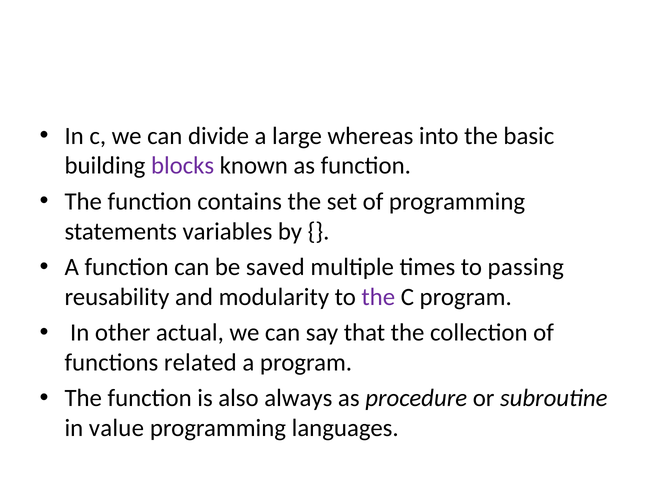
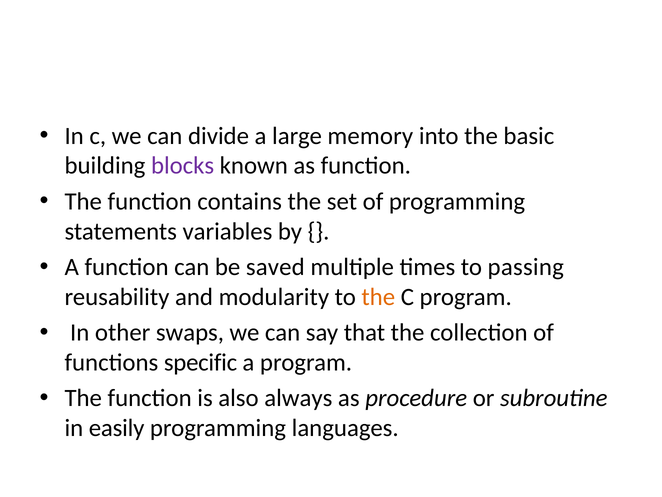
whereas: whereas -> memory (370, 136)
the colour: purple -> orange (378, 297)
actual: actual -> swaps (190, 332)
related: related -> specific (201, 362)
value: value -> easily (117, 428)
